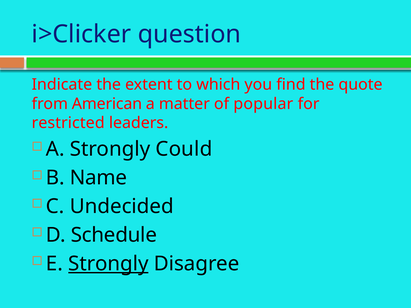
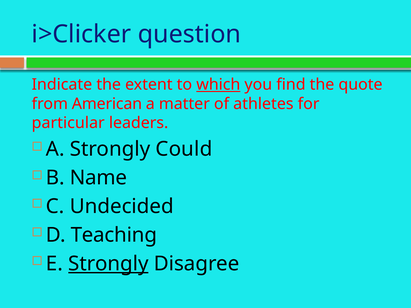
which underline: none -> present (218, 85)
popular: popular -> athletes (263, 104)
restricted: restricted -> particular (68, 123)
Schedule: Schedule -> Teaching (114, 235)
